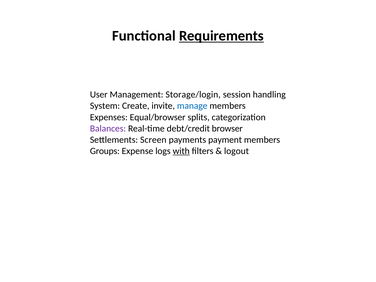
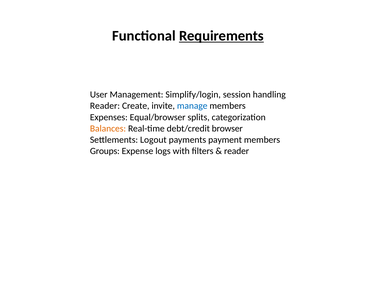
Storage/login: Storage/login -> Simplify/login (193, 95)
System: System -> Reader (105, 106)
Balances colour: purple -> orange (108, 128)
Screen: Screen -> Logout (153, 140)
with underline: present -> none (181, 151)
logout: logout -> reader (237, 151)
